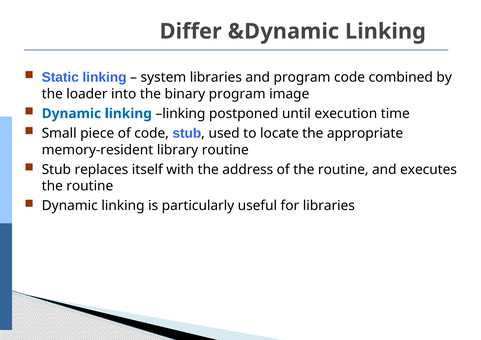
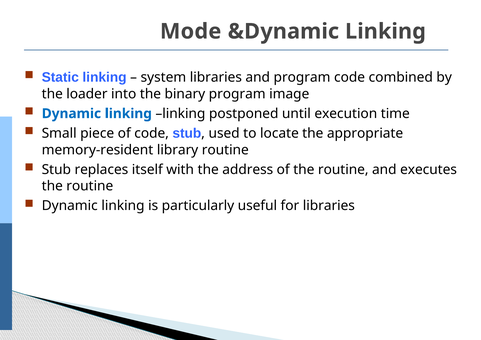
Differ: Differ -> Mode (191, 31)
